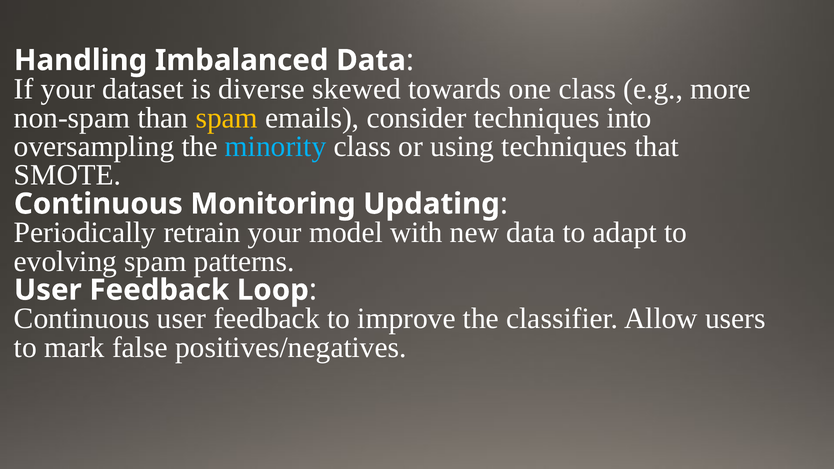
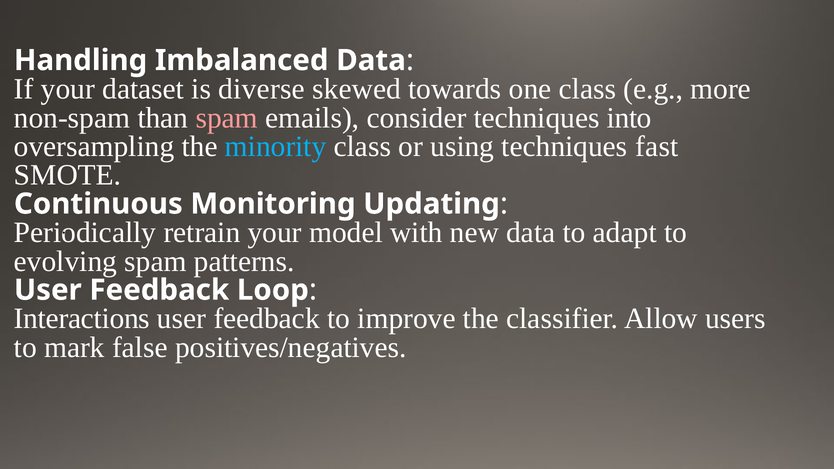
spam colour: yellow -> pink (227, 118)
that: that -> fast (657, 147)
Continuous: Continuous -> Interactions (82, 319)
